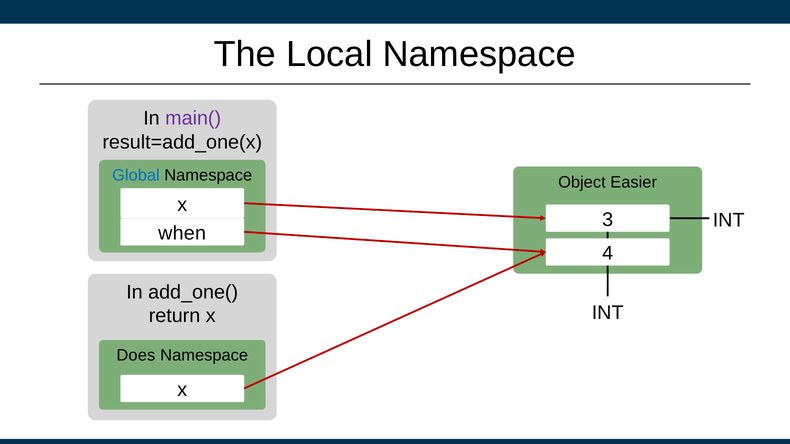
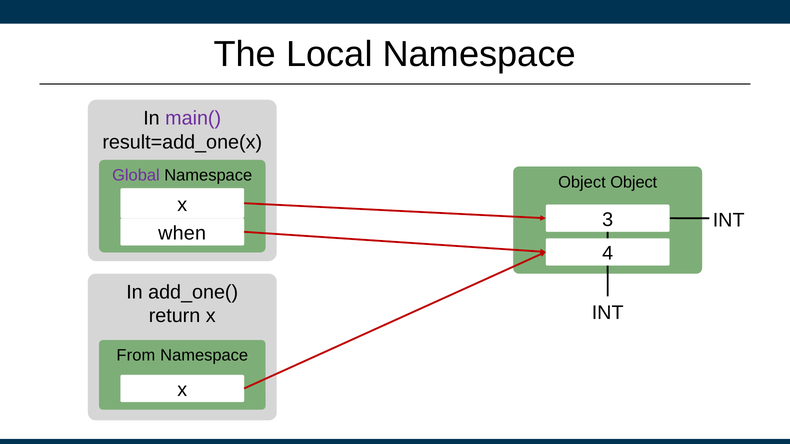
Global colour: blue -> purple (136, 175)
Object Easier: Easier -> Object (634, 182)
Does: Does -> From (136, 355)
